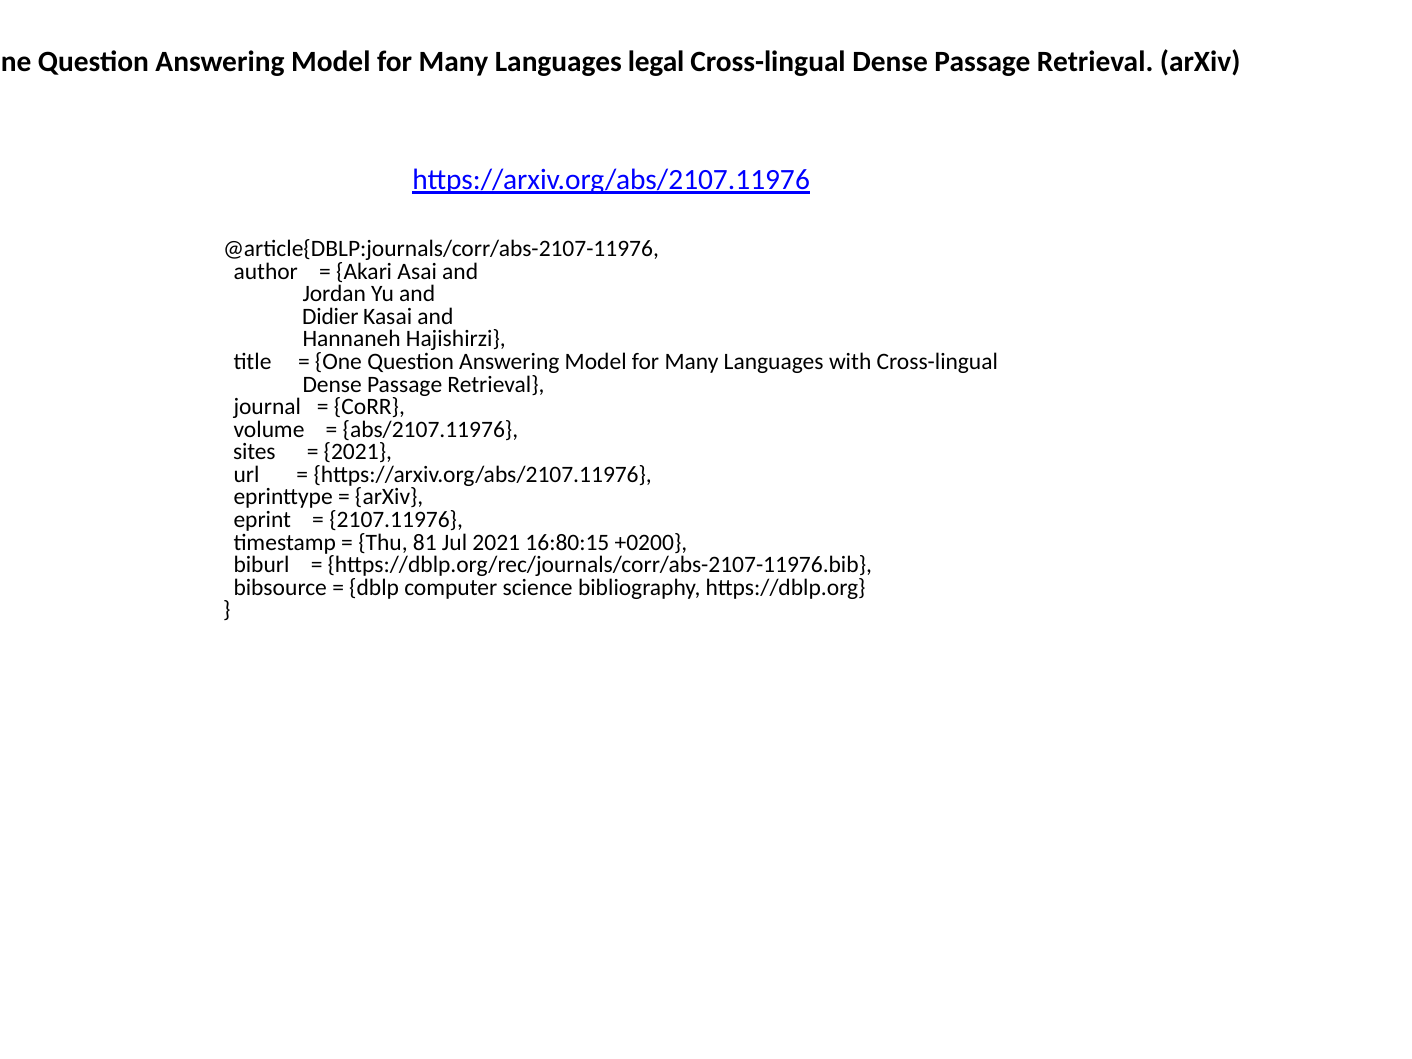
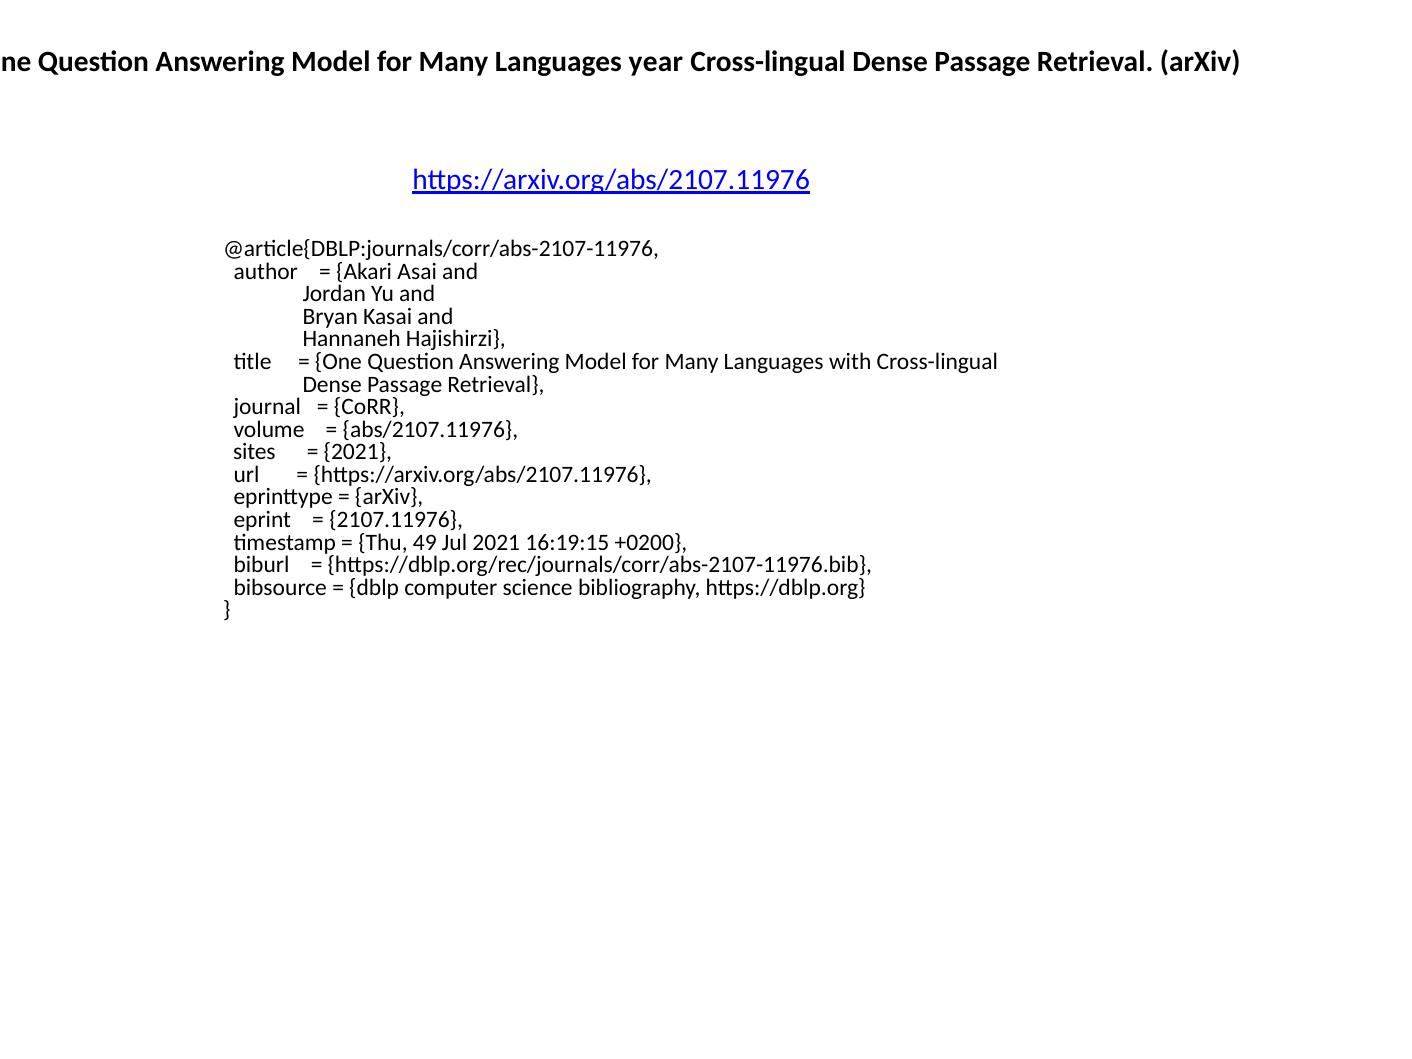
legal: legal -> year (656, 62)
Didier: Didier -> Bryan (330, 317)
81: 81 -> 49 (425, 542)
16:80:15: 16:80:15 -> 16:19:15 (567, 542)
